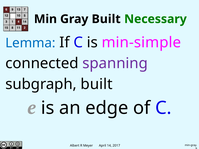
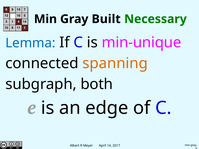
min-simple: min-simple -> min-unique (141, 43)
spanning colour: purple -> orange (115, 63)
subgraph built: built -> both (97, 84)
